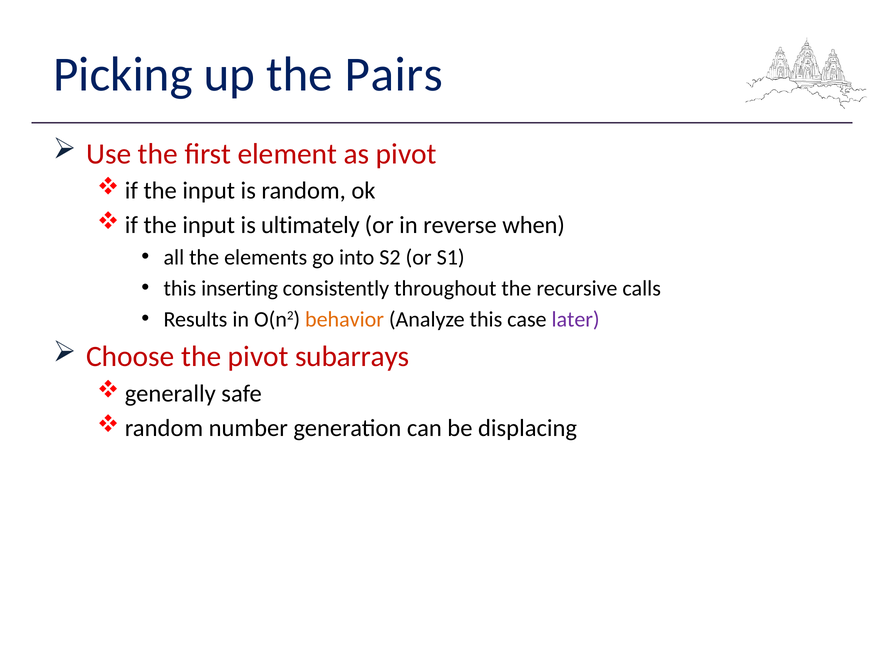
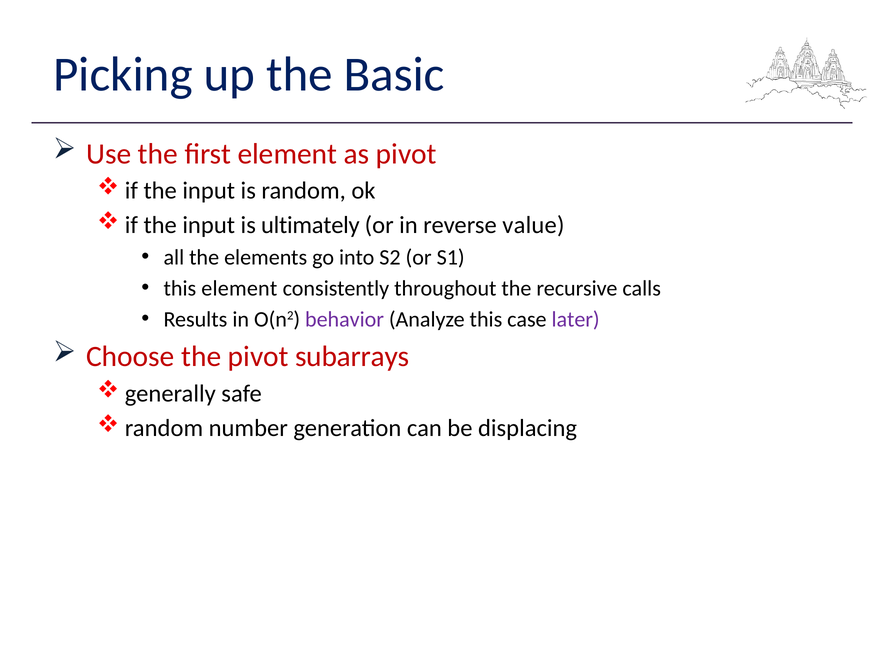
Pairs: Pairs -> Basic (394, 75)
when: when -> value (533, 225)
this inserting: inserting -> element (239, 288)
behavior colour: orange -> purple (345, 319)
